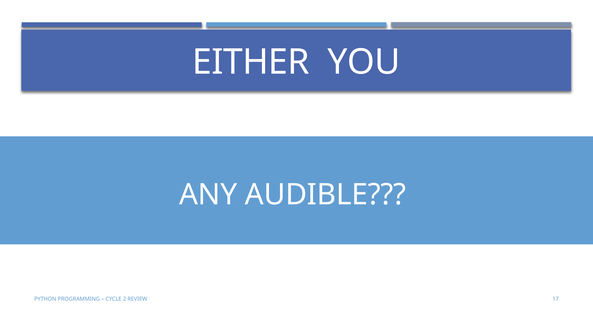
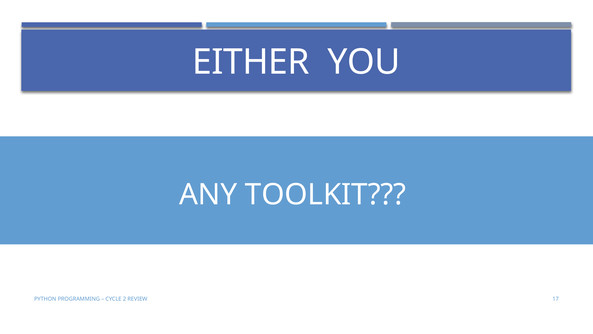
AUDIBLE: AUDIBLE -> TOOLKIT (326, 195)
